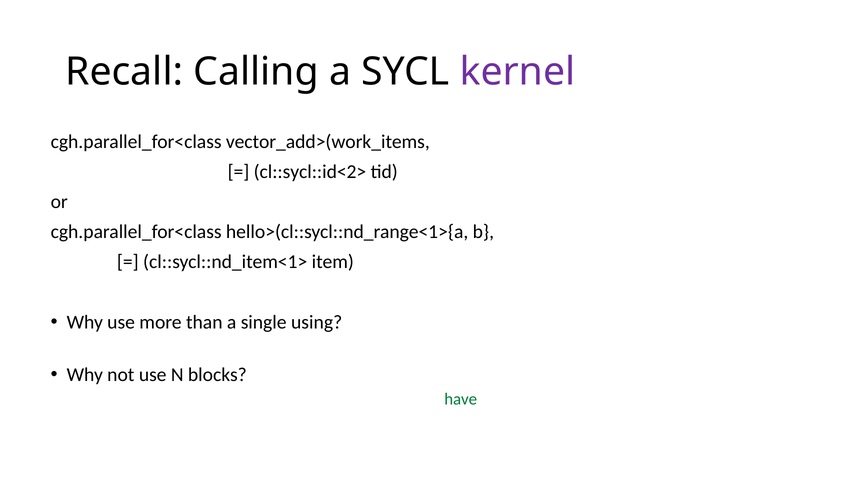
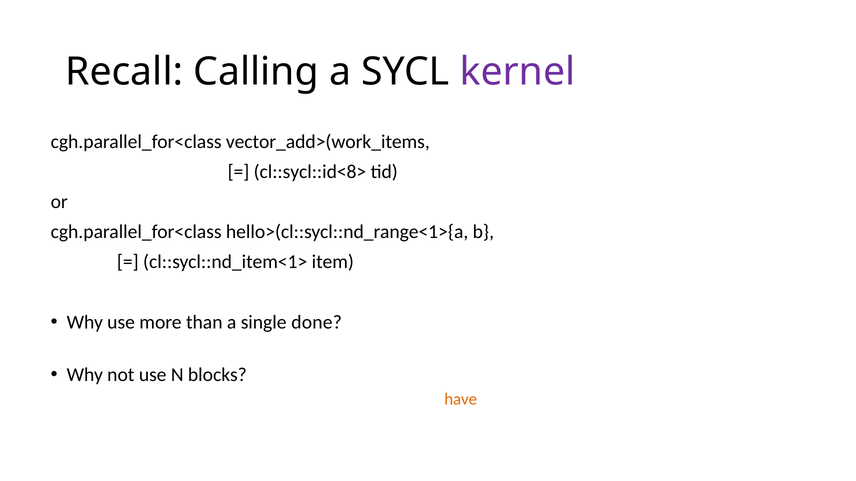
cl::sycl::id<2>: cl::sycl::id<2> -> cl::sycl::id<8> (310, 172)
using: using -> done (317, 322)
have colour: green -> orange (461, 399)
